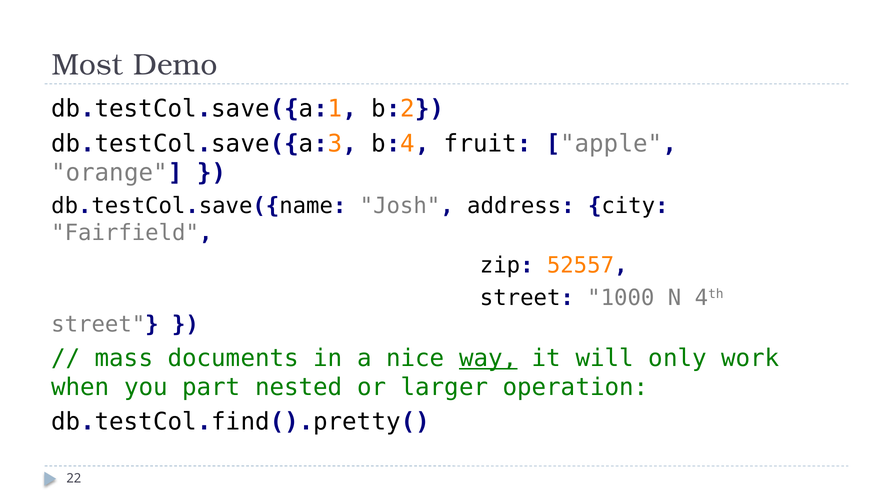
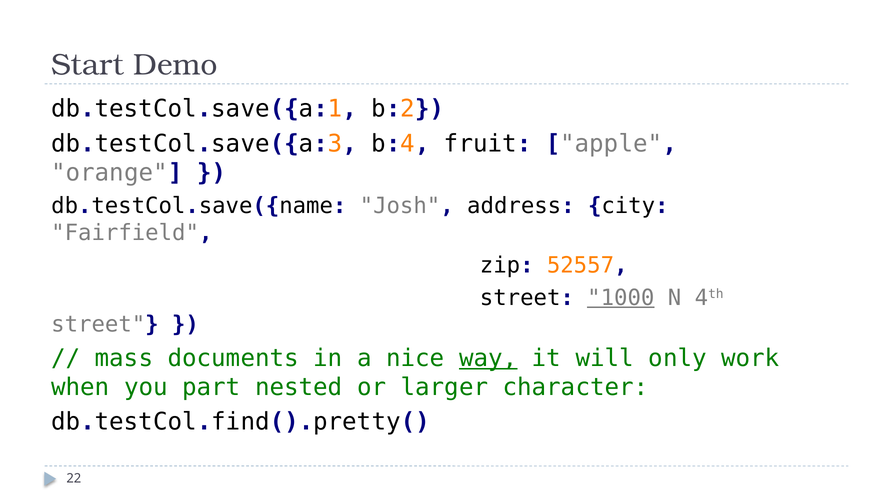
Most: Most -> Start (88, 65)
1000 underline: none -> present (621, 297)
operation: operation -> character (576, 387)
